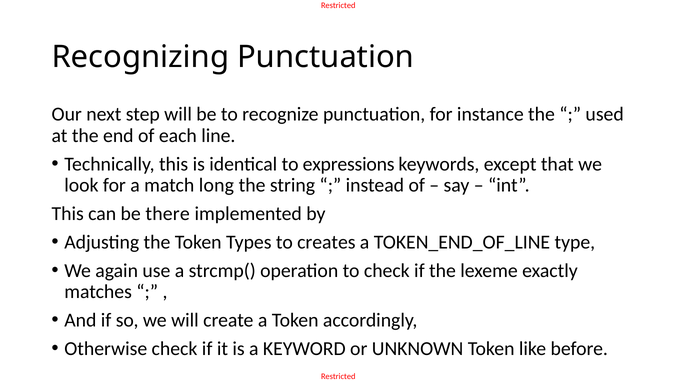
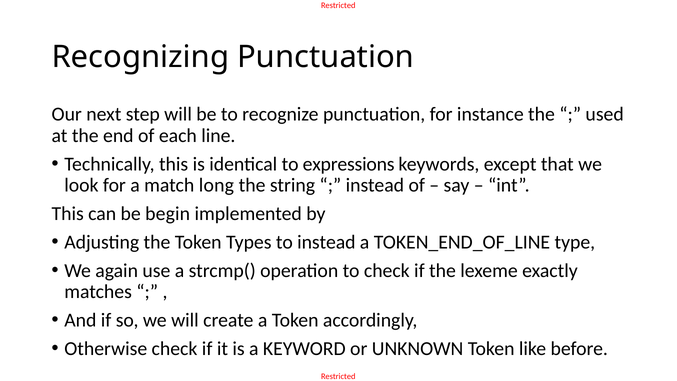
there: there -> begin (168, 214)
to creates: creates -> instead (326, 242)
